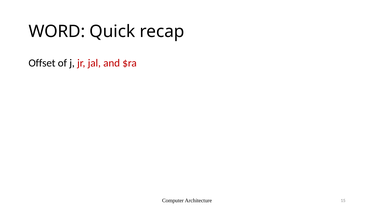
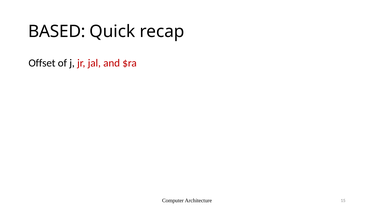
WORD: WORD -> BASED (57, 31)
